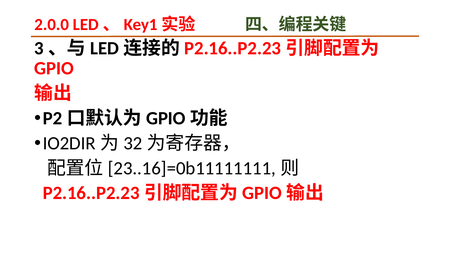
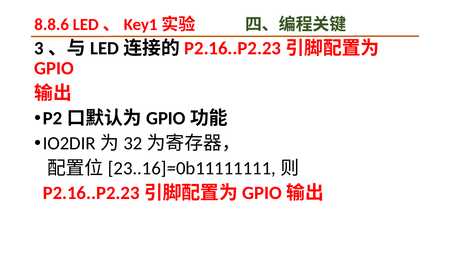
2.0.0: 2.0.0 -> 8.8.6 (52, 25)
